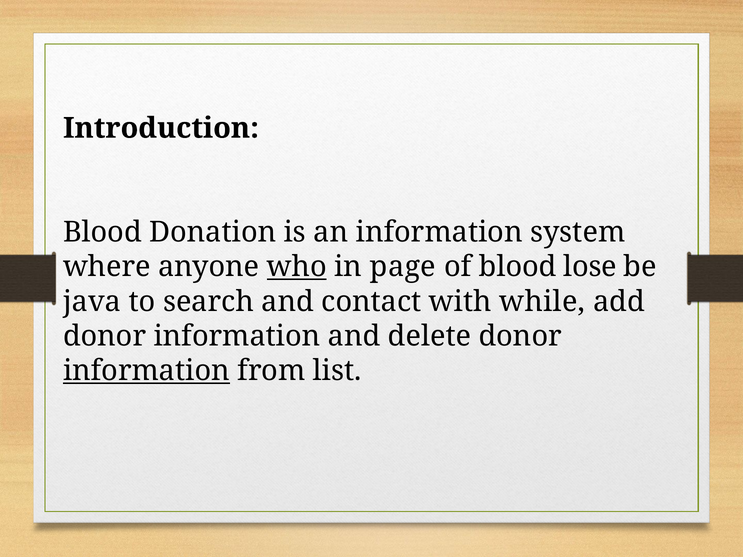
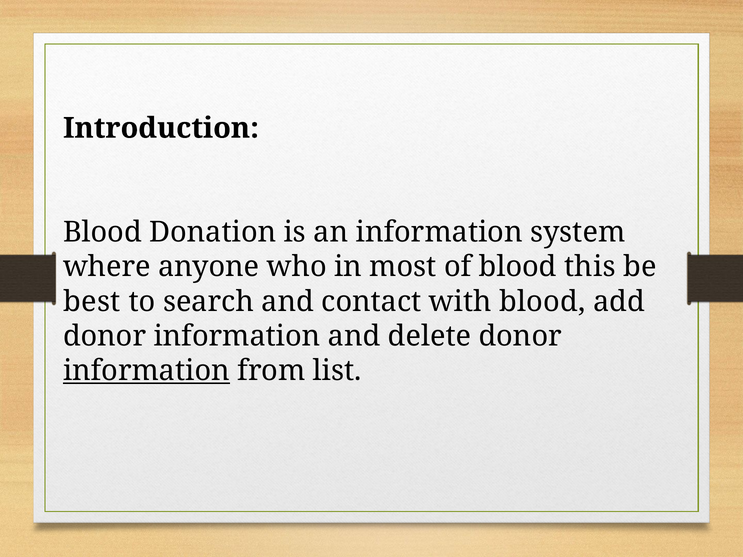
who underline: present -> none (297, 267)
page: page -> most (403, 267)
lose: lose -> this (590, 267)
java: java -> best (92, 302)
with while: while -> blood (542, 302)
